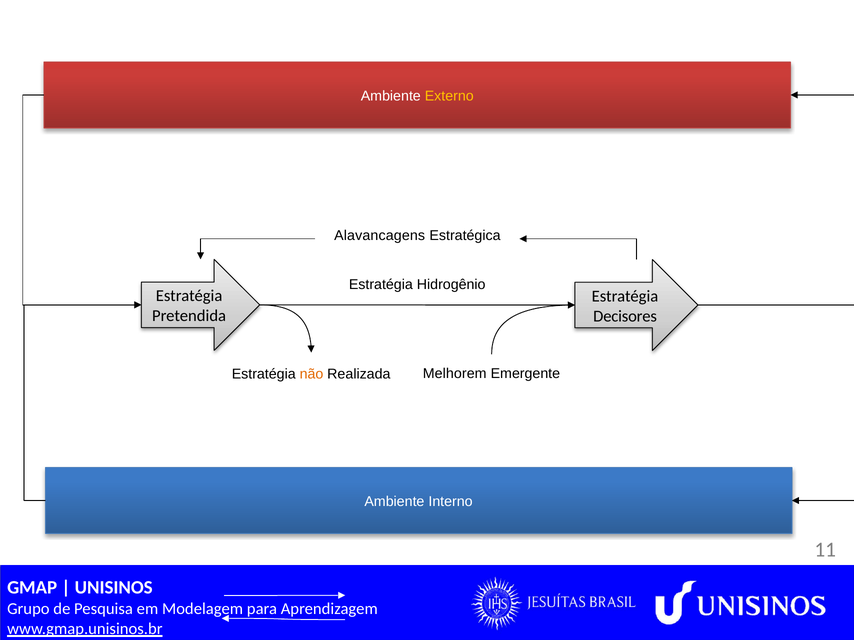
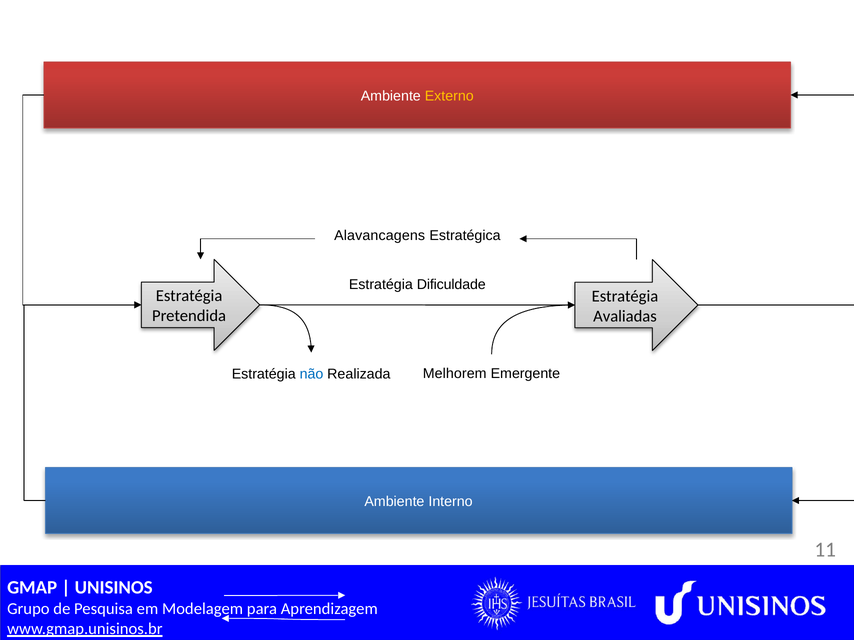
Hidrogênio: Hidrogênio -> Dificuldade (451, 285)
Decisores: Decisores -> Avaliadas (625, 316)
não colour: orange -> blue (312, 374)
